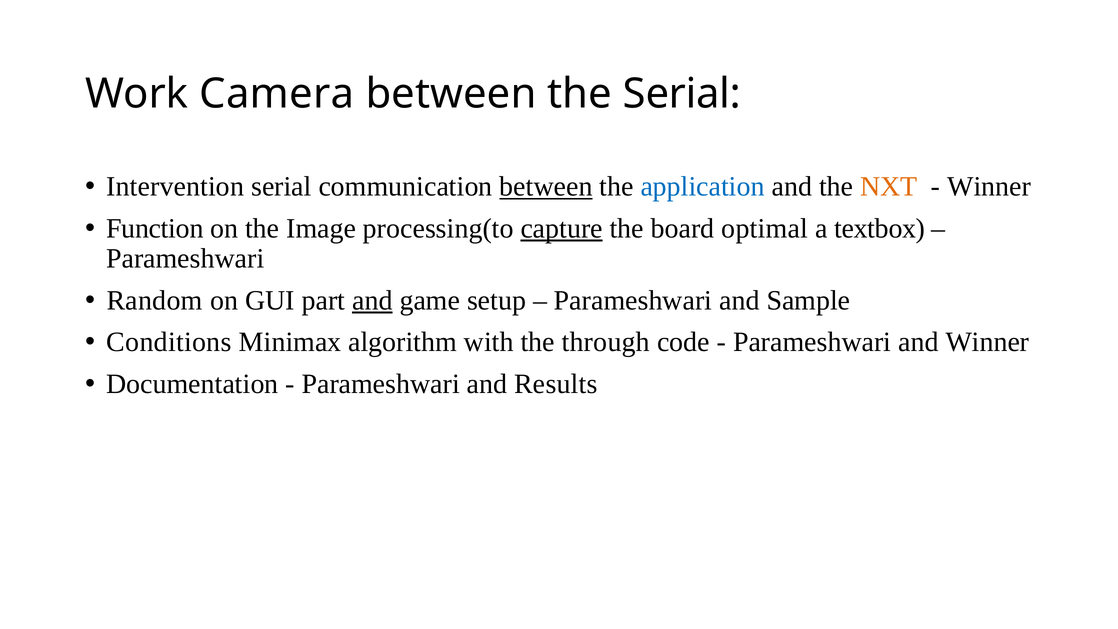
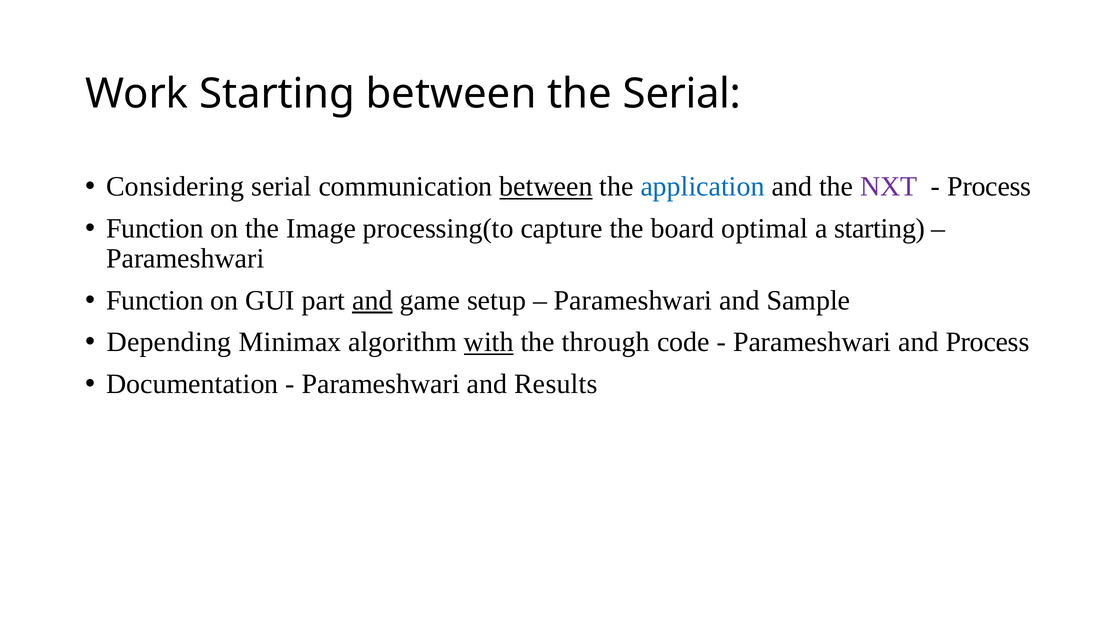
Work Camera: Camera -> Starting (277, 94)
Intervention: Intervention -> Considering (175, 187)
NXT colour: orange -> purple (889, 187)
Winner: Winner -> Process (989, 187)
capture underline: present -> none (562, 228)
a textbox: textbox -> starting (880, 228)
Random: Random -> Function (155, 300)
Conditions: Conditions -> Depending (169, 342)
with underline: none -> present (489, 342)
and Winner: Winner -> Process (988, 342)
